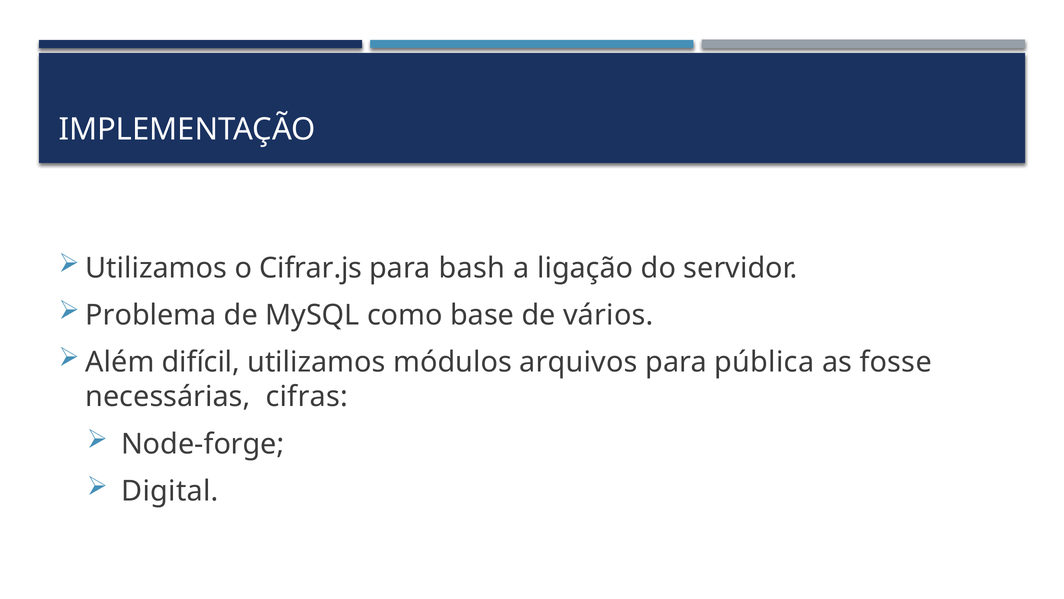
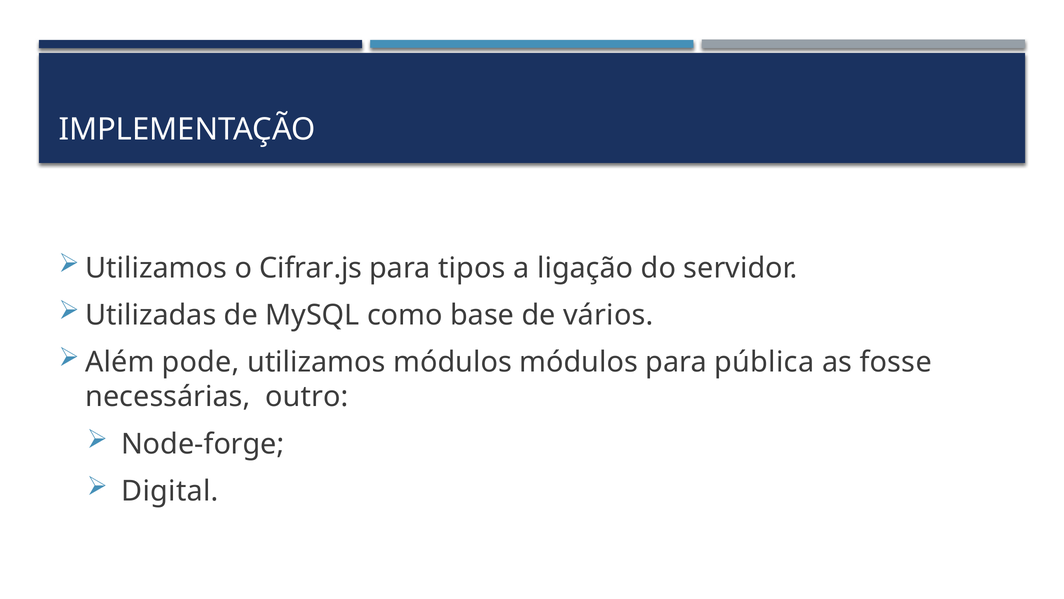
bash: bash -> tipos (472, 268)
Problema: Problema -> Utilizadas (151, 315)
difícil: difícil -> pode (201, 362)
módulos arquivos: arquivos -> módulos (579, 362)
cifras: cifras -> outro (307, 397)
